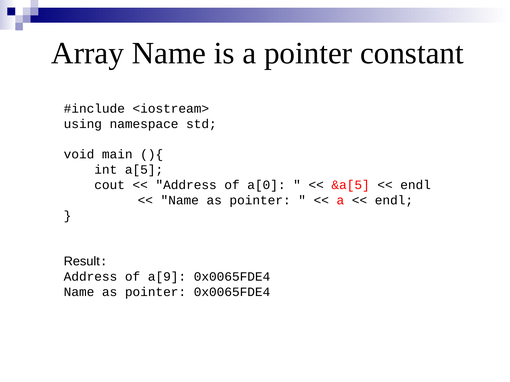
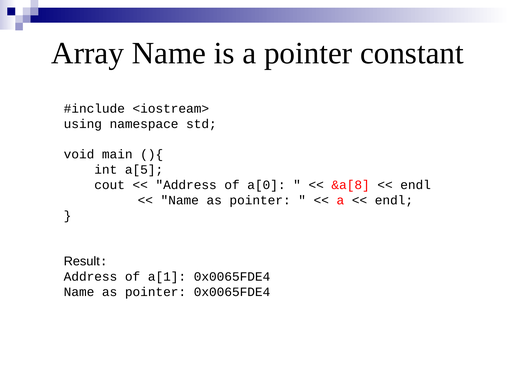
&a[5: &a[5 -> &a[8 (351, 185)
a[9: a[9 -> a[1 (167, 277)
